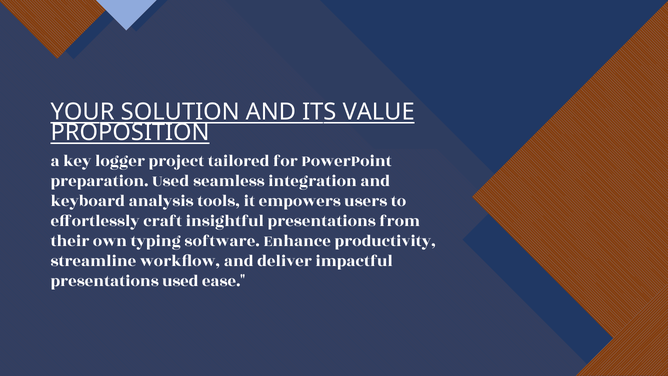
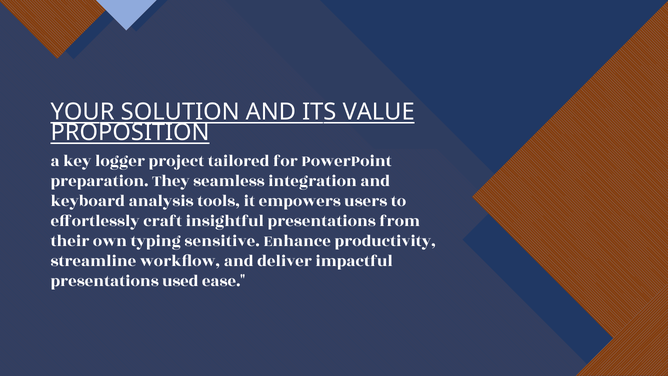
preparation Used: Used -> They (171, 180)
software: software -> sensitive (222, 241)
